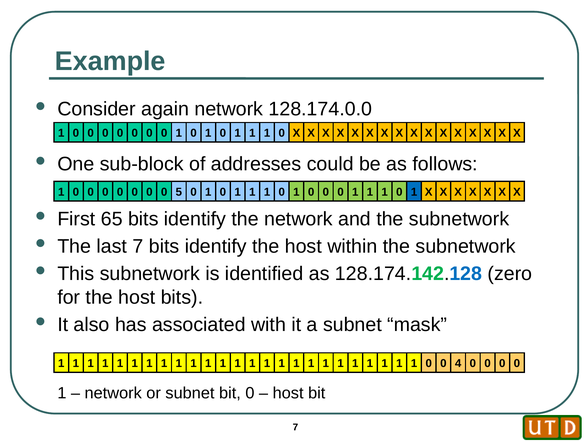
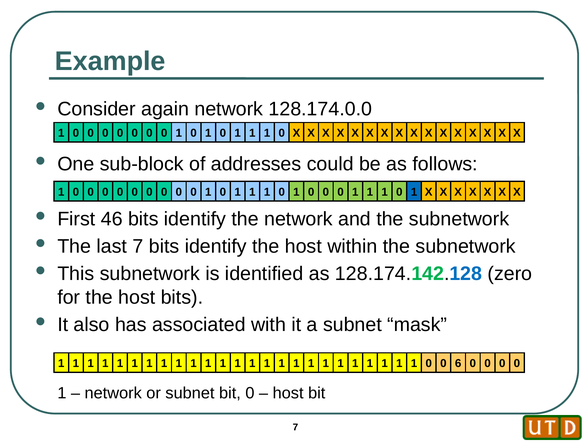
5: 5 -> 0 (179, 192)
65: 65 -> 46 (112, 219)
4: 4 -> 6 (458, 363)
